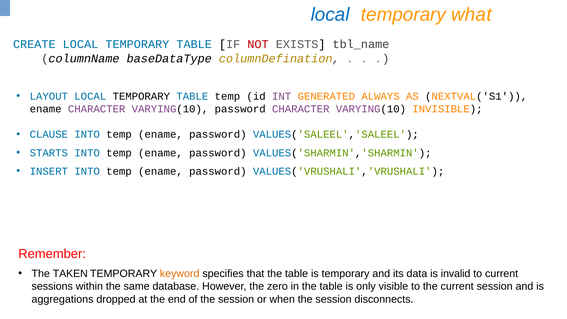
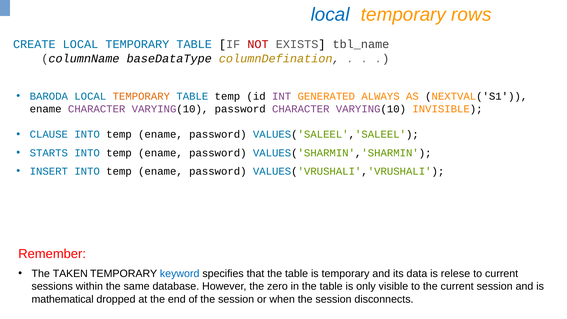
what: what -> rows (471, 15)
LAYOUT: LAYOUT -> BARODA (49, 96)
TEMPORARY colour: black -> orange (141, 96)
keyword colour: orange -> blue (180, 274)
invalid: invalid -> relese (456, 274)
aggregations: aggregations -> mathematical (63, 299)
